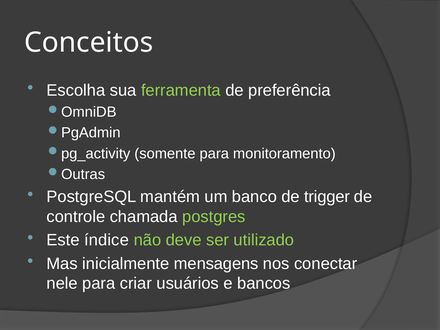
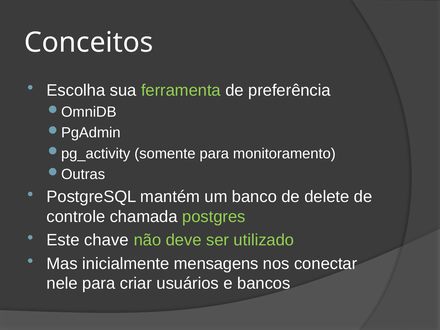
trigger: trigger -> delete (327, 197)
índice: índice -> chave (106, 240)
